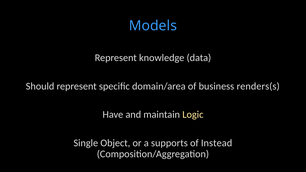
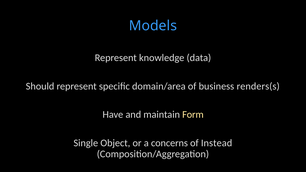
Logic: Logic -> Form (193, 115)
supports: supports -> concerns (169, 143)
